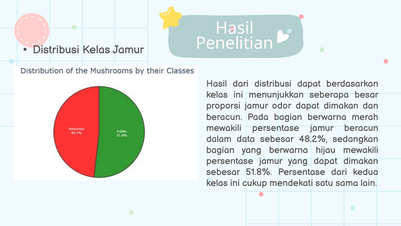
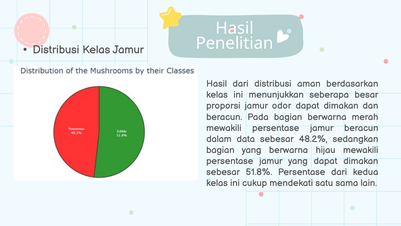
distribusi dapat: dapat -> aman (309, 84)
